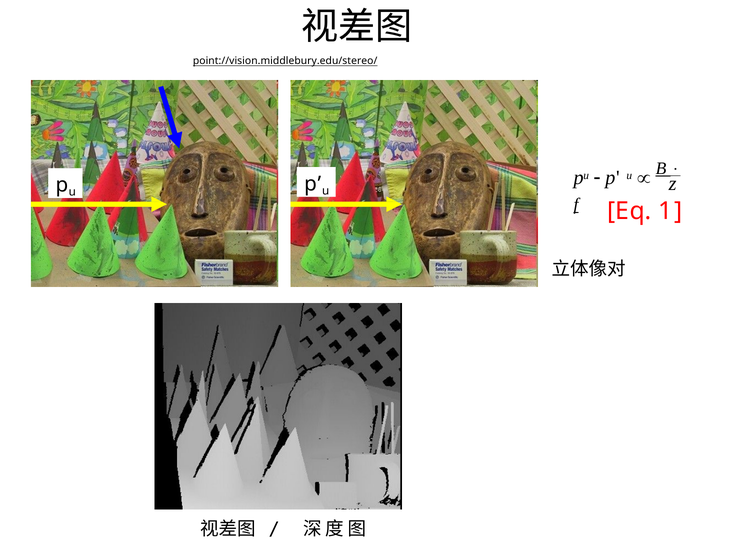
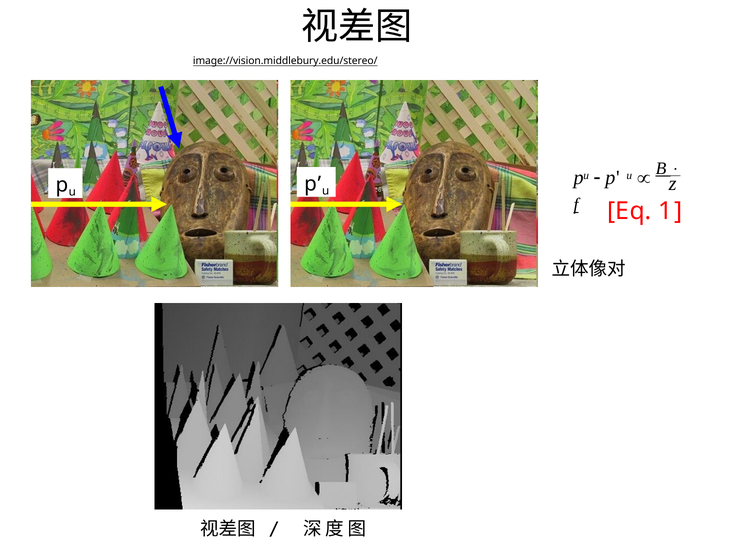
point://vision.middlebury.edu/stereo/: point://vision.middlebury.edu/stereo/ -> image://vision.middlebury.edu/stereo/ (285, 61)
